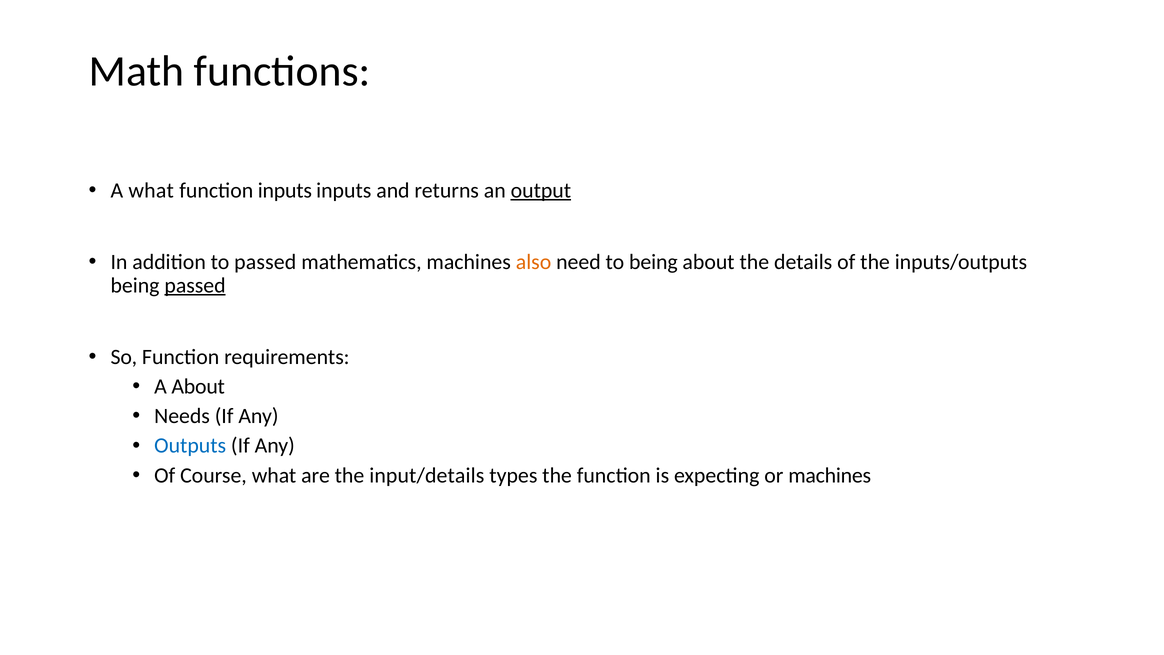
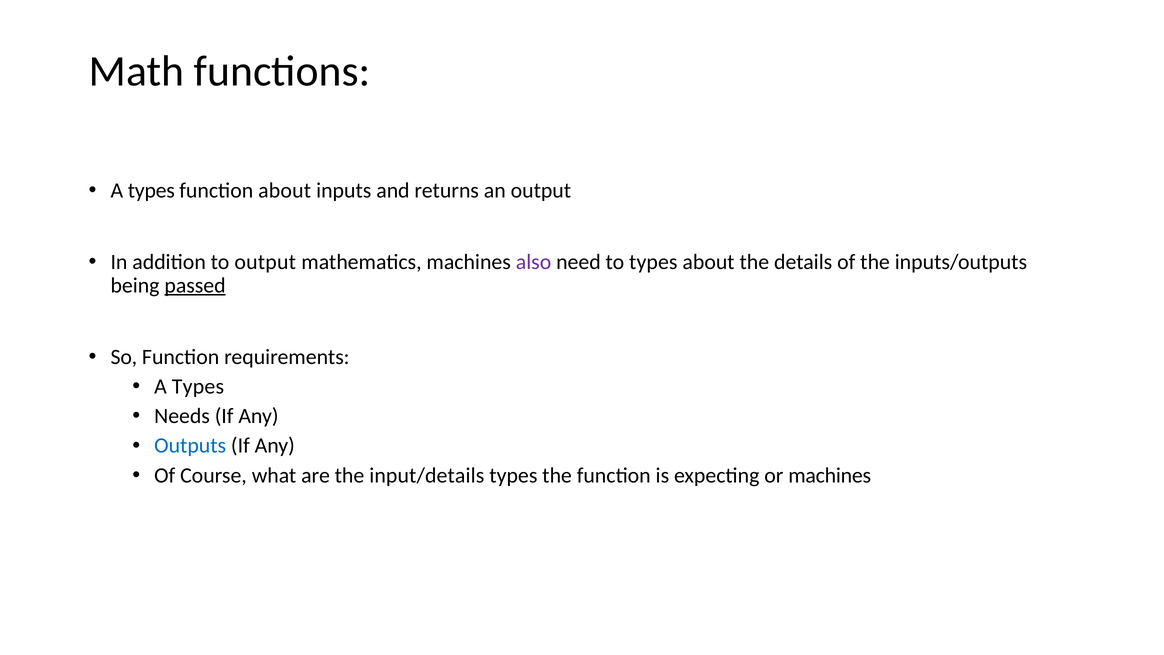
what: what -> types (151, 190)
function inputs: inputs -> about (285, 190)
output underline: present -> none (541, 190)
to passed: passed -> output (265, 262)
also colour: orange -> purple (534, 262)
to being: being -> types (653, 262)
About: About -> Types (198, 386)
